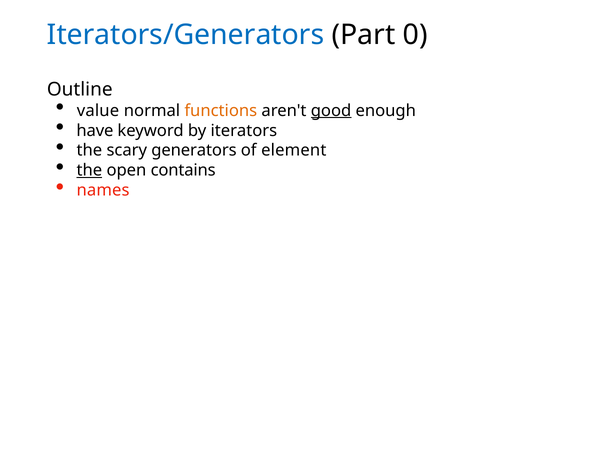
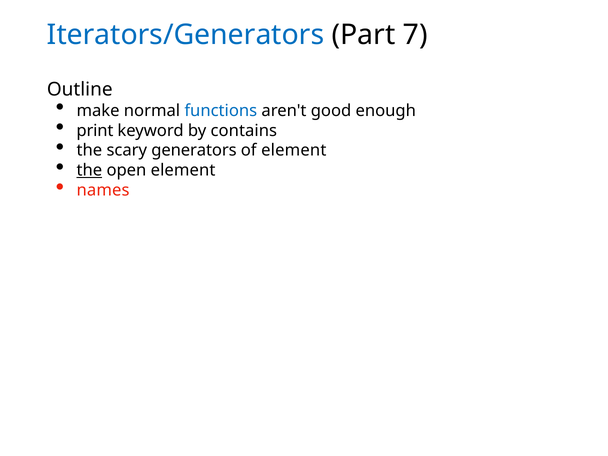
0: 0 -> 7 (415, 35)
value: value -> make (98, 111)
functions colour: orange -> blue (221, 111)
good underline: present -> none (331, 111)
have: have -> print (95, 131)
iterators: iterators -> contains (244, 131)
open contains: contains -> element (183, 170)
